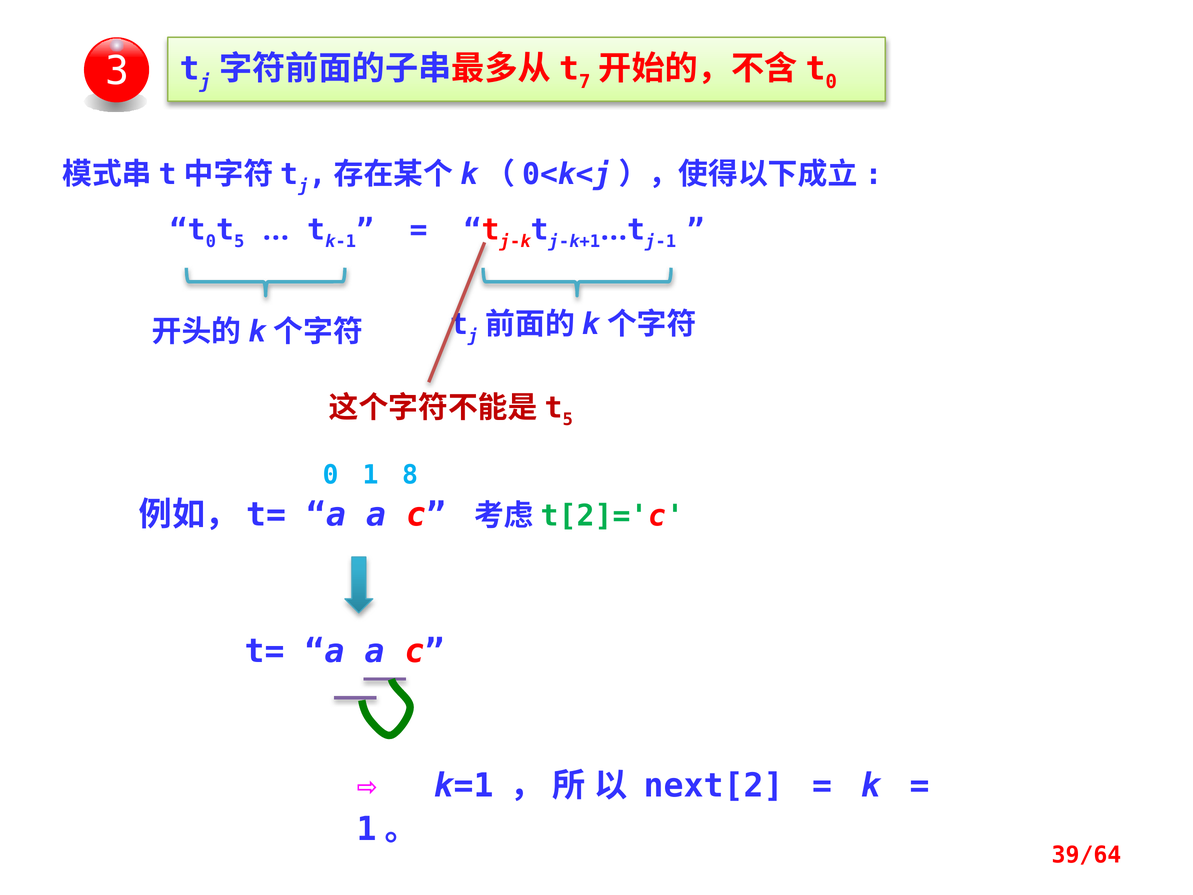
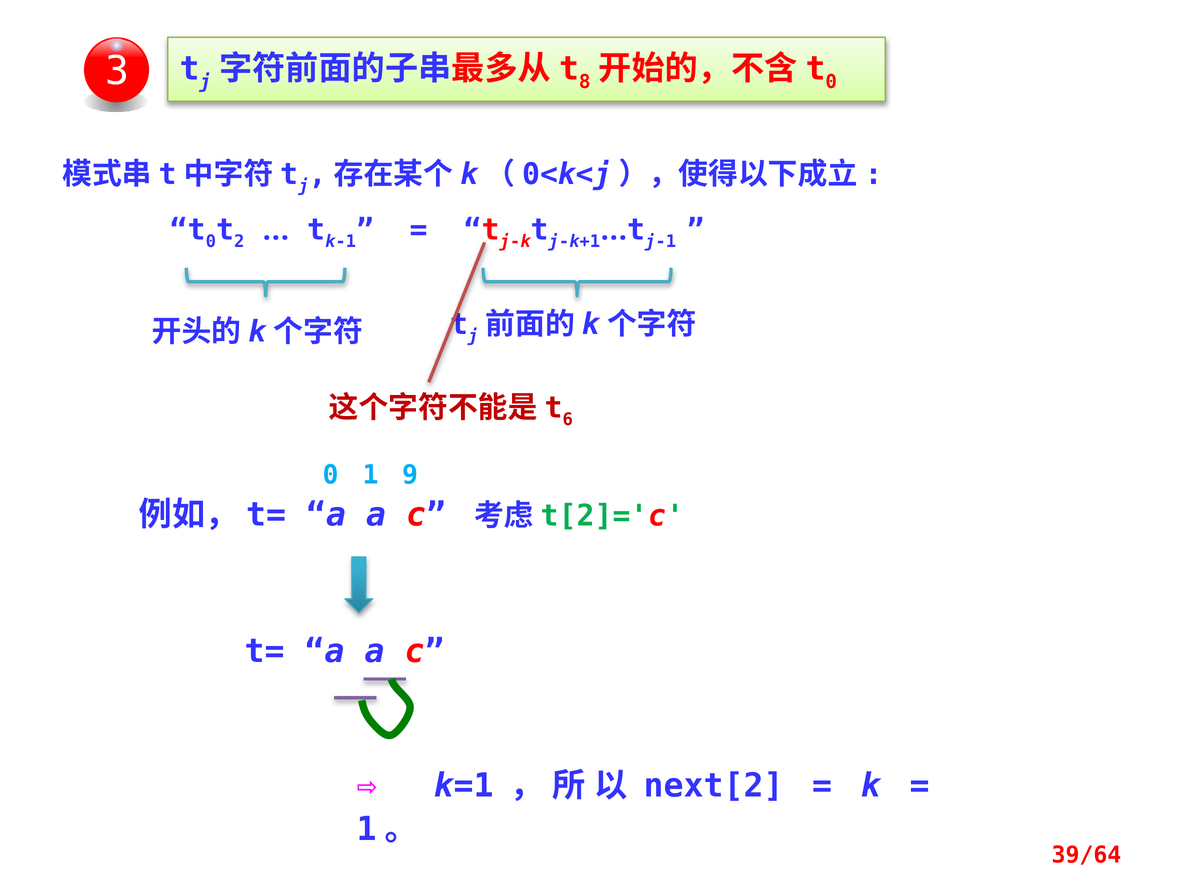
7: 7 -> 8 (585, 82)
5: 5 -> 2 (239, 241)
5: 5 -> 6 (568, 420)
8: 8 -> 9 (410, 475)
